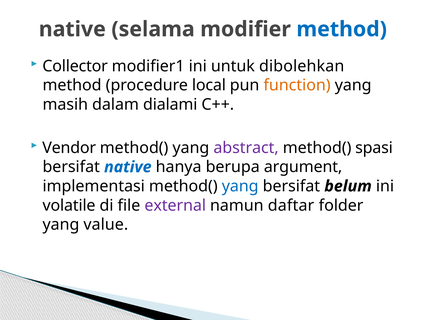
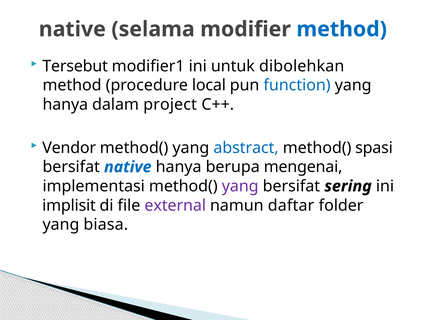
Collector: Collector -> Tersebut (75, 66)
function colour: orange -> blue (297, 85)
masih: masih -> hanya (65, 104)
dialami: dialami -> project (170, 104)
abstract colour: purple -> blue (246, 148)
argument: argument -> mengenai (303, 167)
yang colour: blue -> purple (240, 186)
belum: belum -> sering (348, 186)
volatile: volatile -> implisit (69, 205)
value: value -> biasa (106, 224)
